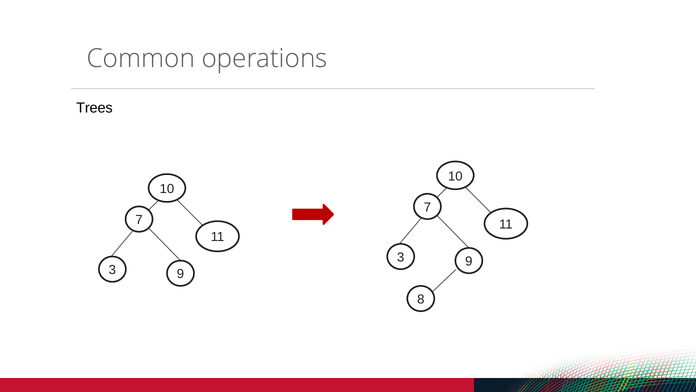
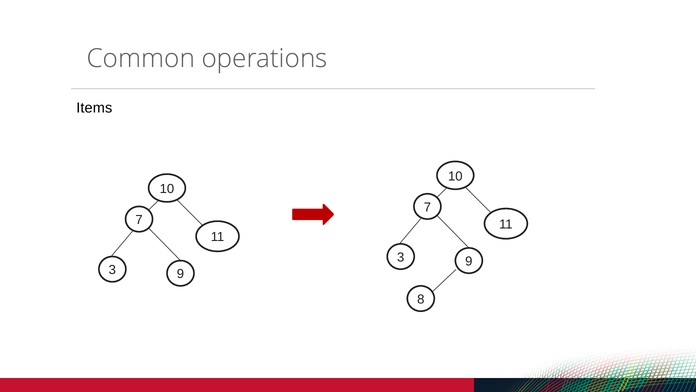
Trees: Trees -> Items (94, 108)
